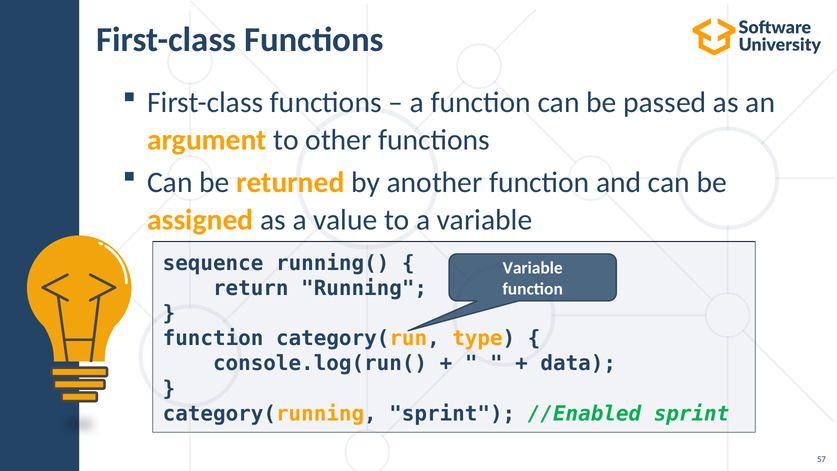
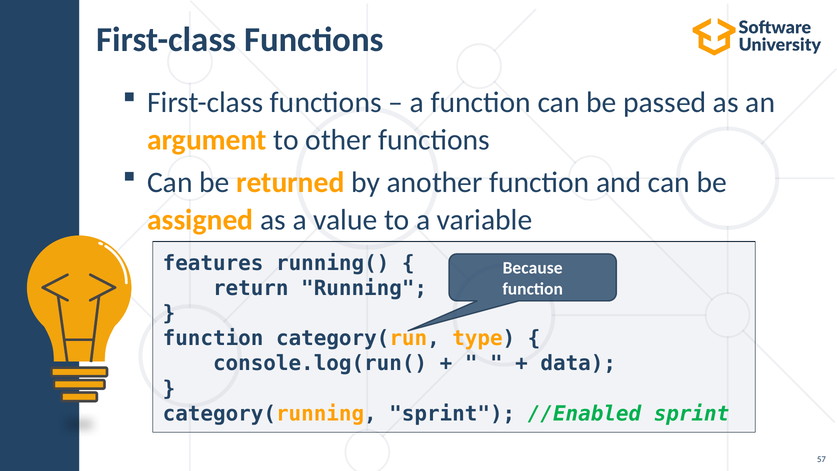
sequence: sequence -> features (213, 263)
Variable: Variable -> Because (533, 268)
